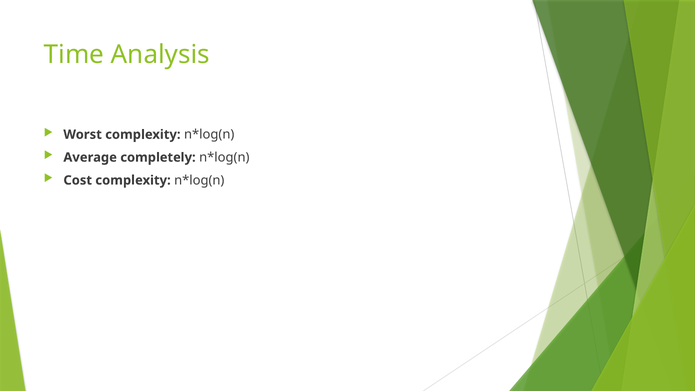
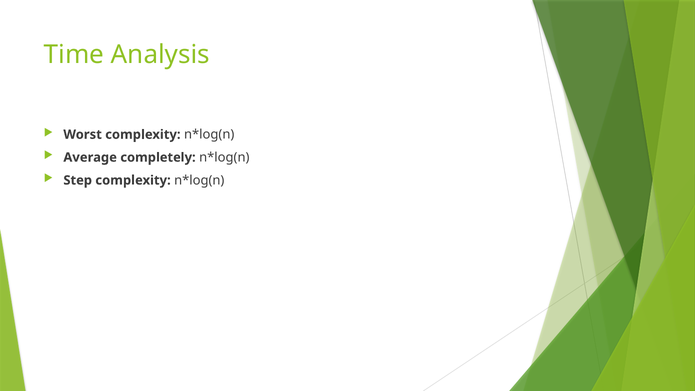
Cost: Cost -> Step (78, 180)
